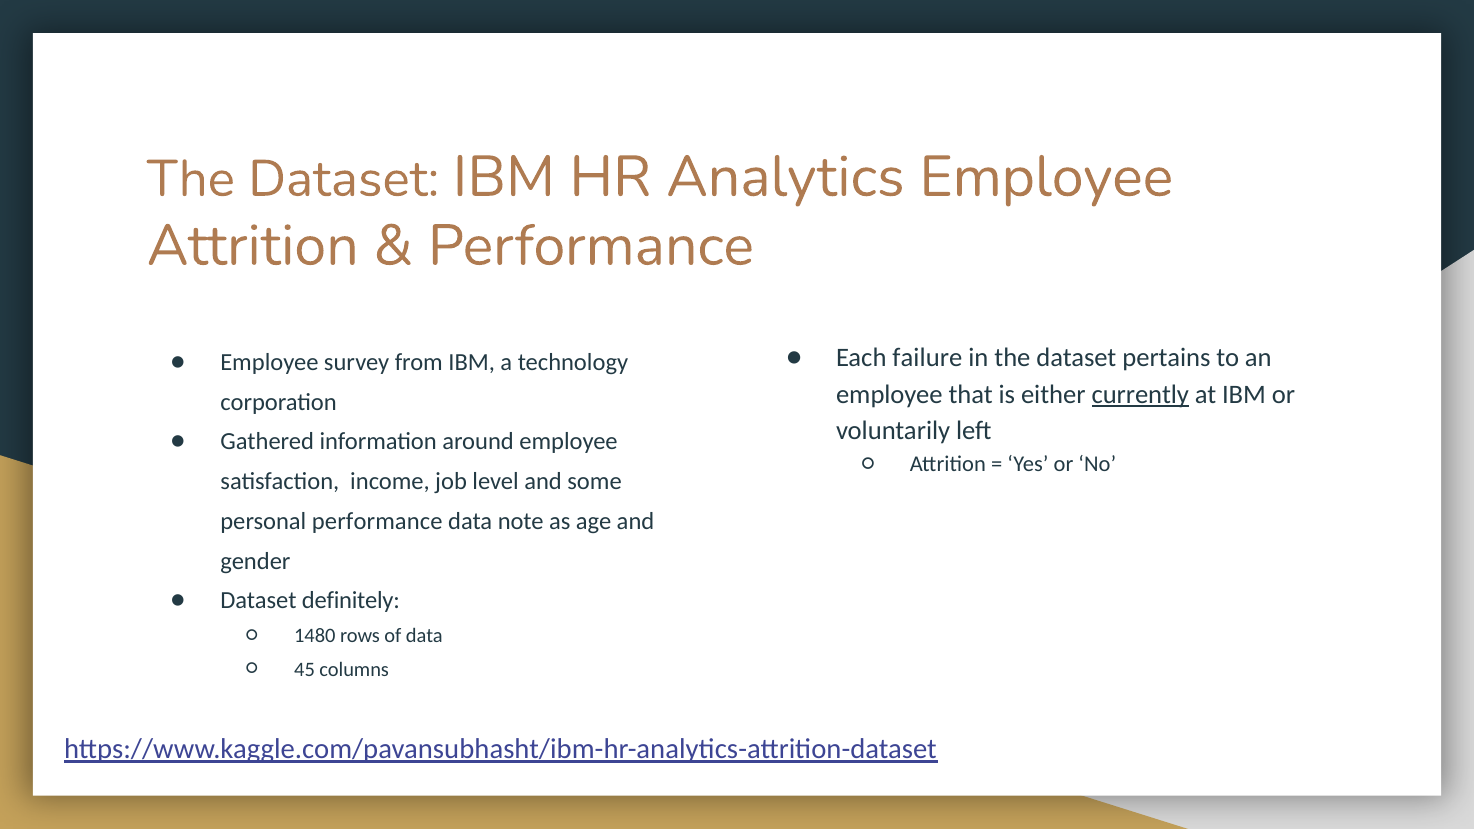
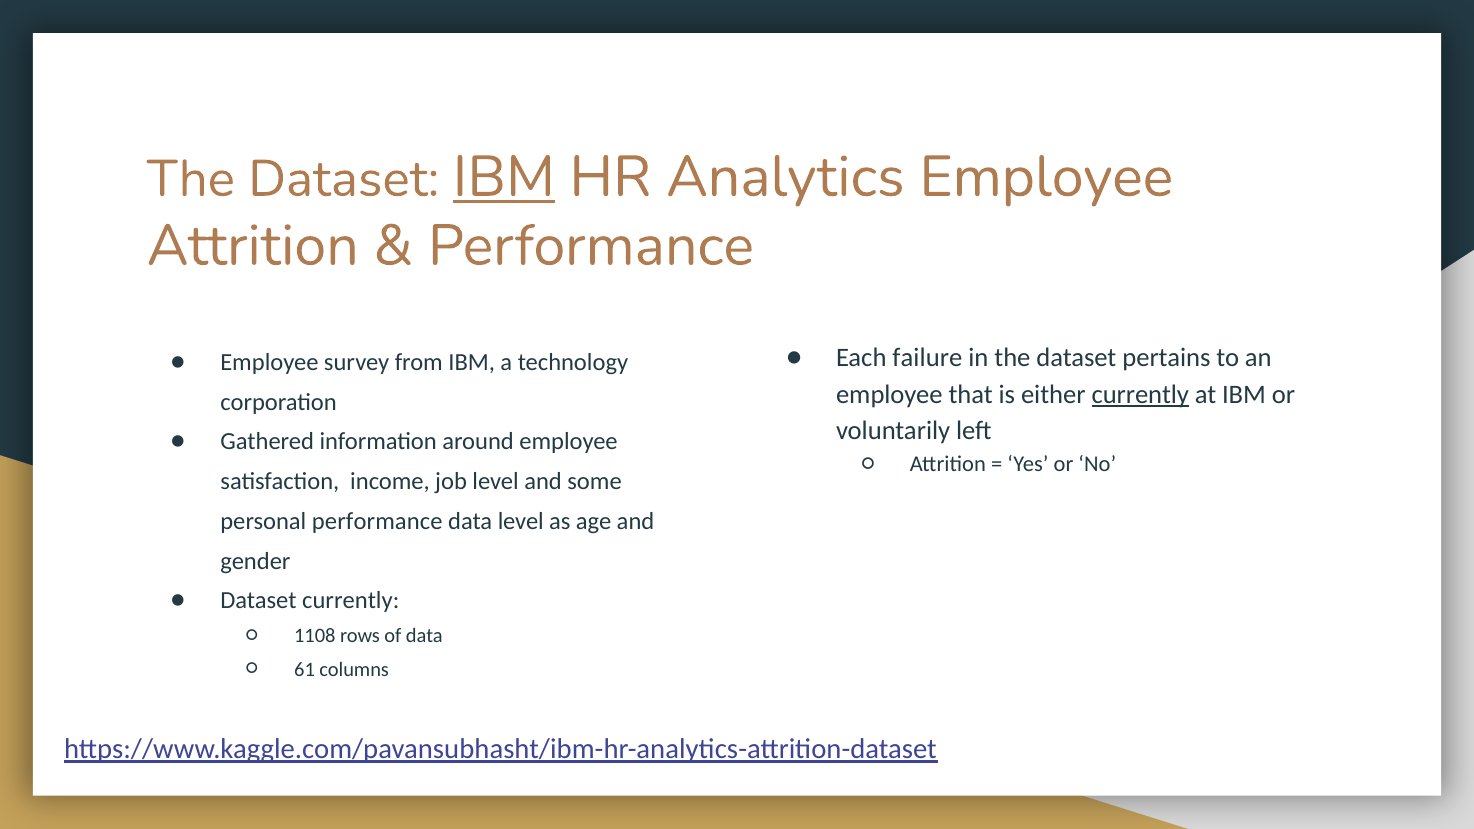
IBM underline: none -> present (504, 177)
data note: note -> level (521, 521)
Dataset definitely: definitely -> currently (351, 601)
1480: 1480 -> 1108 (315, 636)
45: 45 -> 61 (305, 669)
